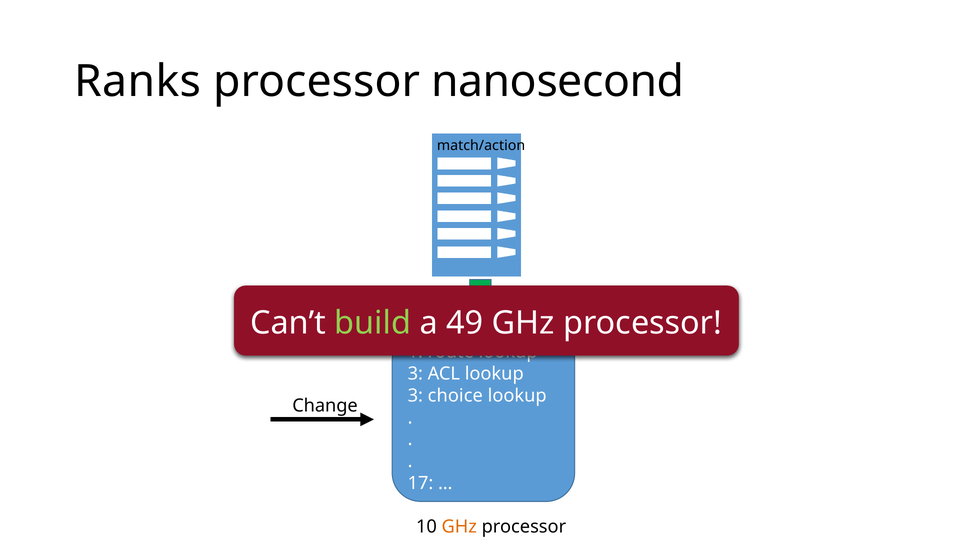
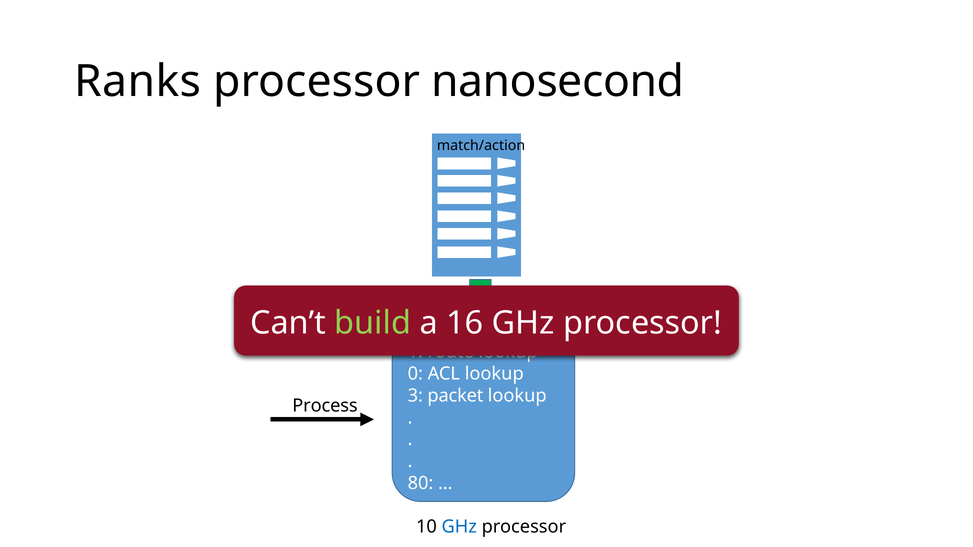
49: 49 -> 16 (465, 323)
3: 3 -> 0 (415, 374)
choice: choice -> packet (455, 396)
Change: Change -> Process (325, 406)
17: 17 -> 80 (421, 484)
GHz colour: orange -> blue (459, 527)
